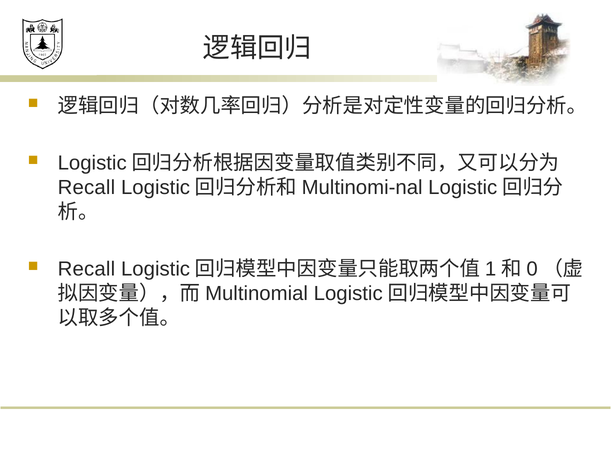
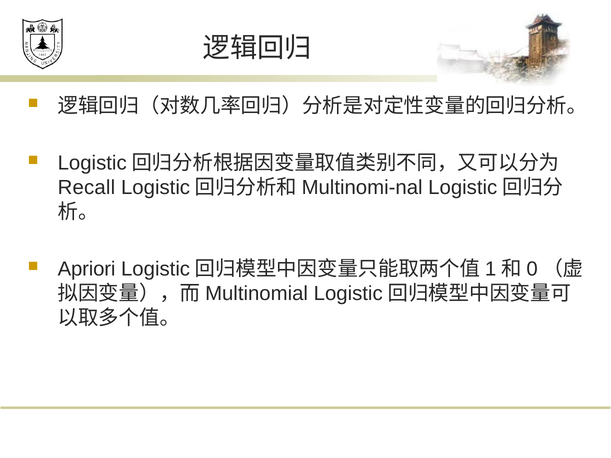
Recall: Recall -> Apriori (87, 269)
